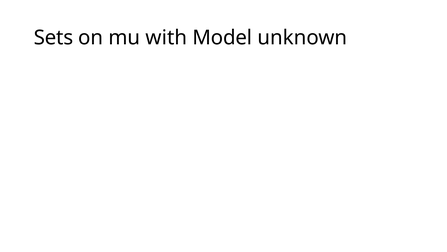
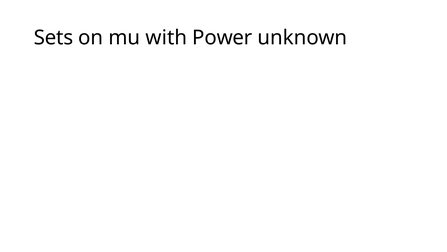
Model: Model -> Power (222, 38)
